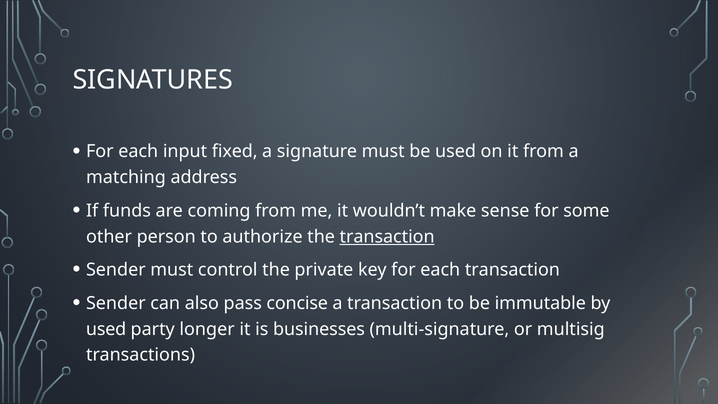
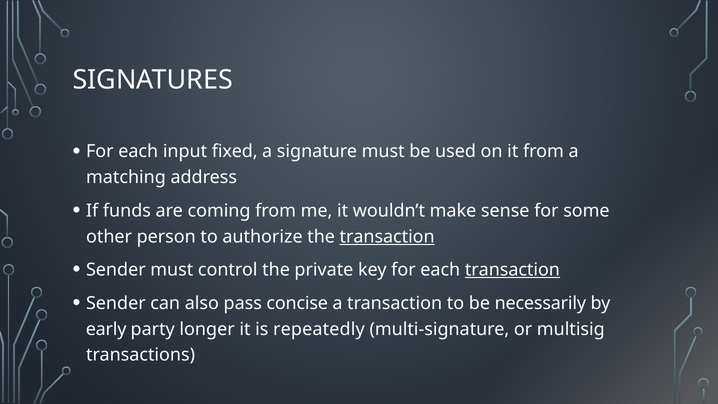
transaction underline: none -> present (512, 270)
immutable: immutable -> necessarily (540, 303)
used: used -> early (106, 329)
businesses: businesses -> repeatedly (319, 329)
